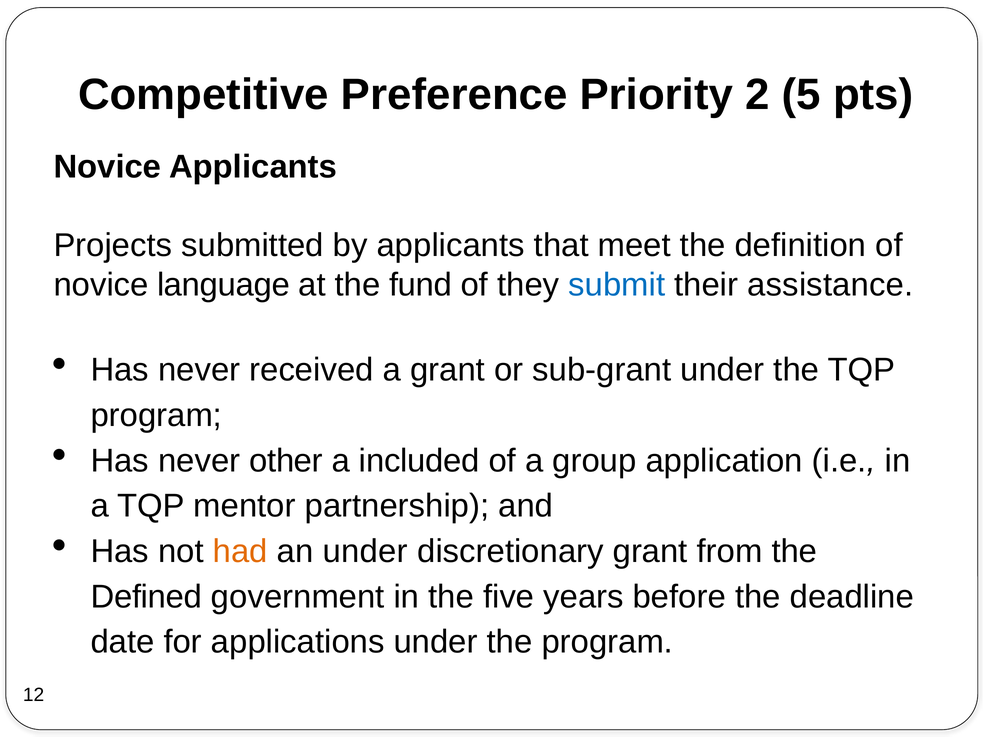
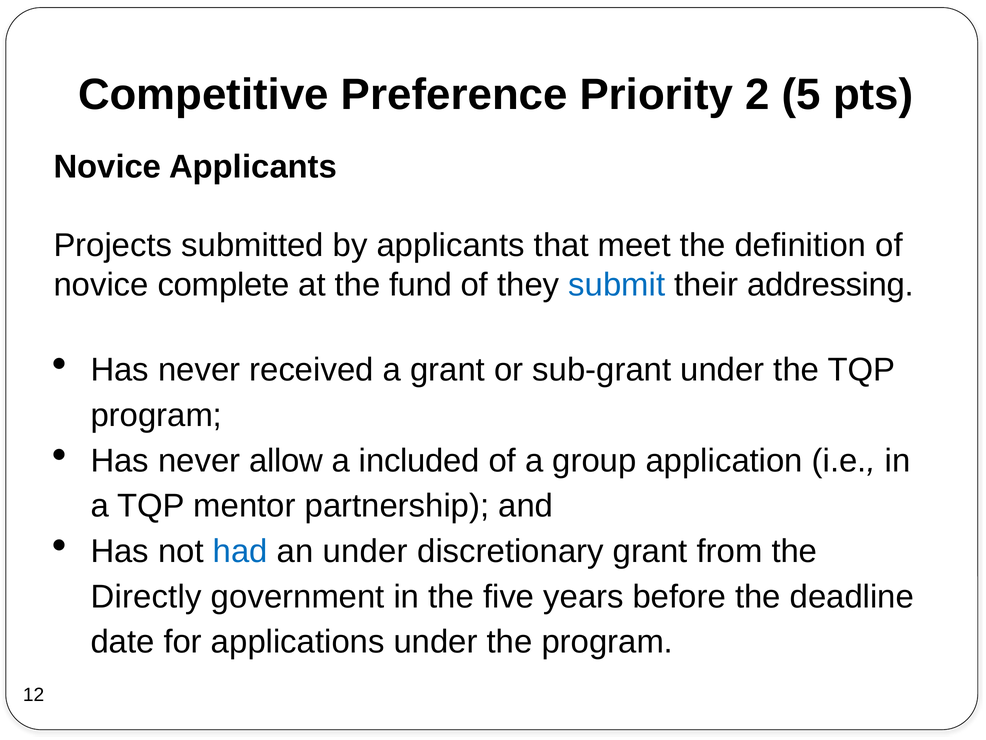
language: language -> complete (223, 285)
assistance: assistance -> addressing (831, 285)
other: other -> allow (286, 460)
had colour: orange -> blue (240, 551)
Defined: Defined -> Directly (146, 596)
